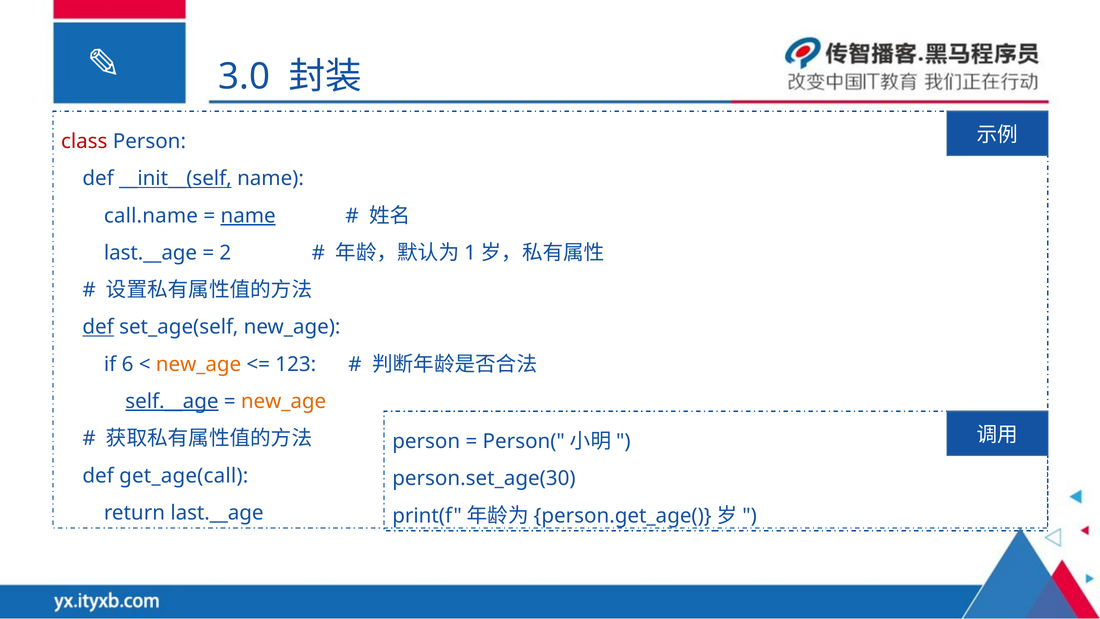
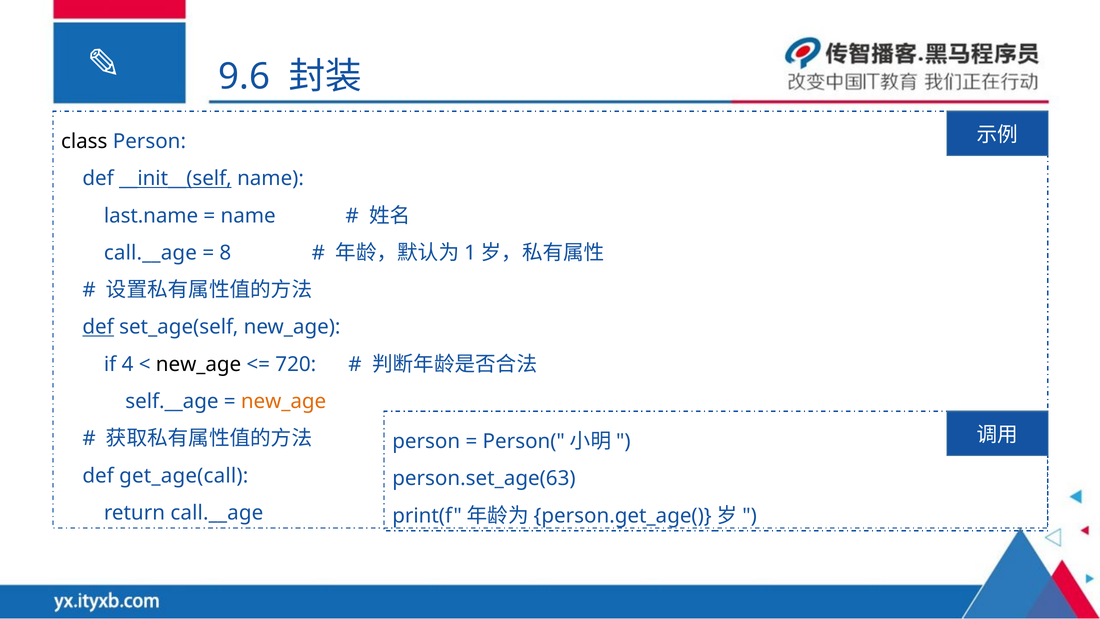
3.0: 3.0 -> 9.6 (244, 77)
class colour: red -> black (84, 141)
call.name: call.name -> last.name (151, 216)
name underline: present -> none (248, 216)
last.__age: last.__age -> call.__age (150, 253)
2: 2 -> 8 (225, 253)
6: 6 -> 4 (128, 364)
new_age colour: orange -> black (199, 364)
123: 123 -> 720 (296, 364)
self.__age underline: present -> none (172, 401)
person.set_age(30: person.set_age(30 -> person.set_age(63 (484, 478)
return last.__age: last.__age -> call.__age (217, 513)
